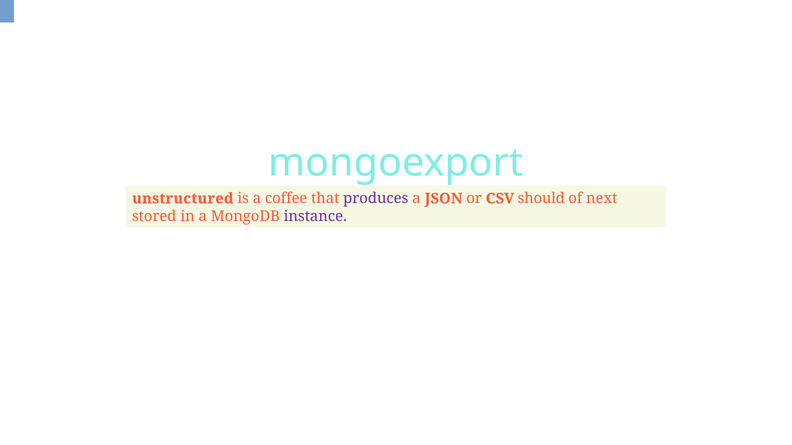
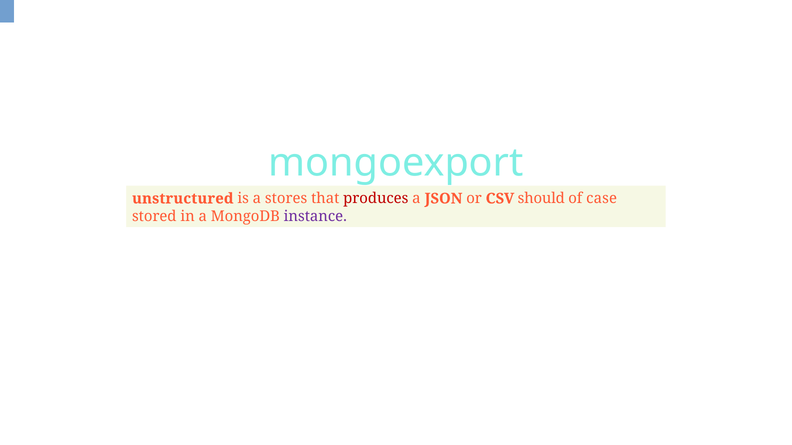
coffee: coffee -> stores (286, 199)
produces colour: purple -> red (376, 199)
next: next -> case (602, 199)
